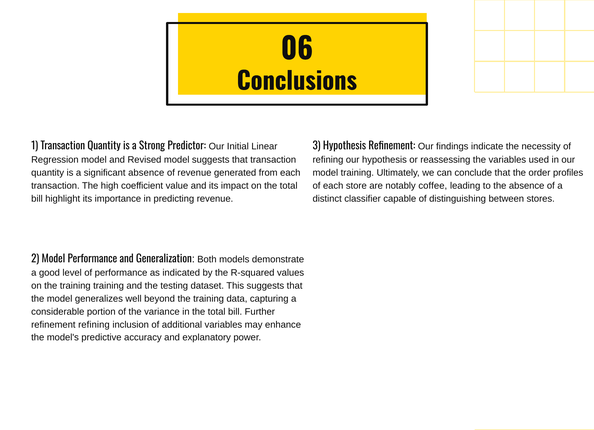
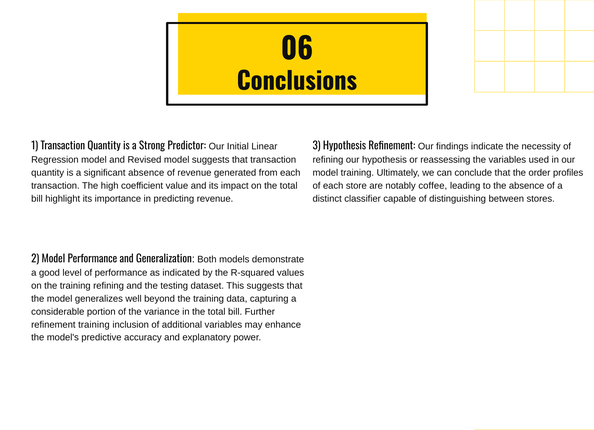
training training: training -> refining (109, 286)
refinement refining: refining -> training (94, 325)
